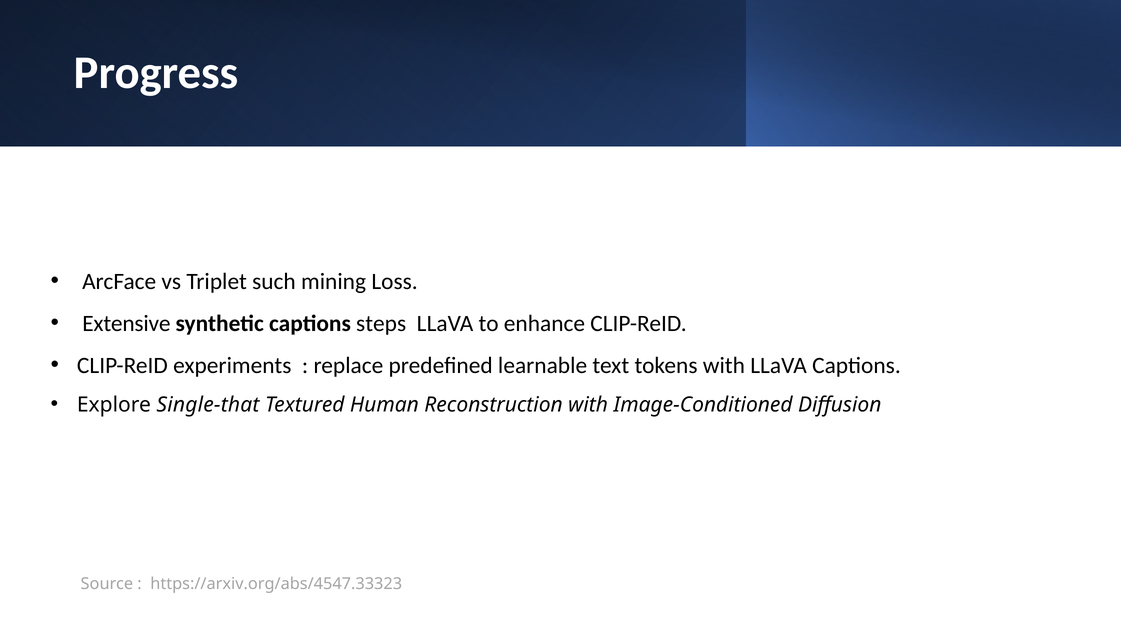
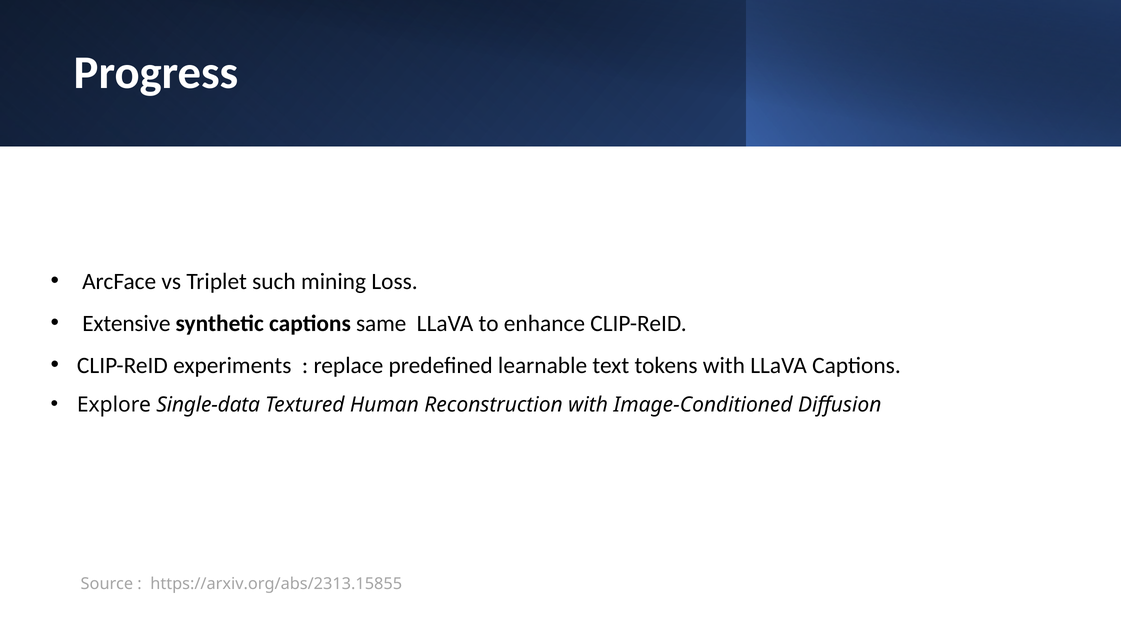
steps: steps -> same (381, 323)
Single-that: Single-that -> Single-data (208, 404)
https://arxiv.org/abs/4547.33323: https://arxiv.org/abs/4547.33323 -> https://arxiv.org/abs/2313.15855 (276, 583)
